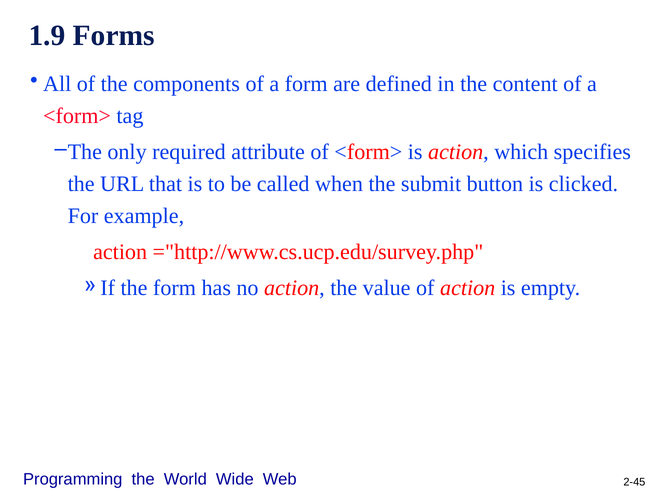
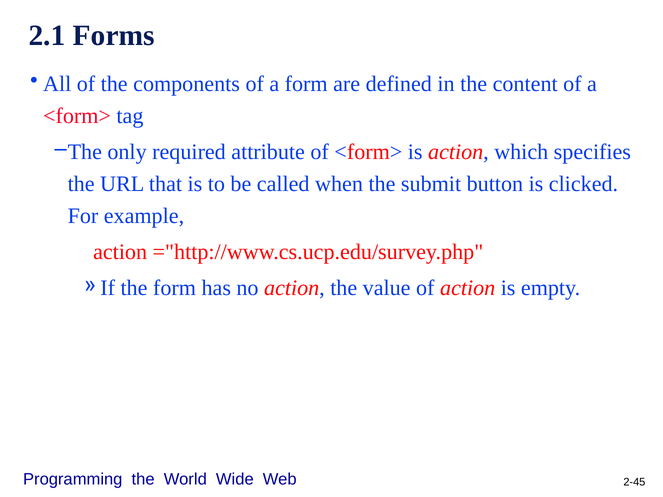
1.9: 1.9 -> 2.1 (47, 36)
